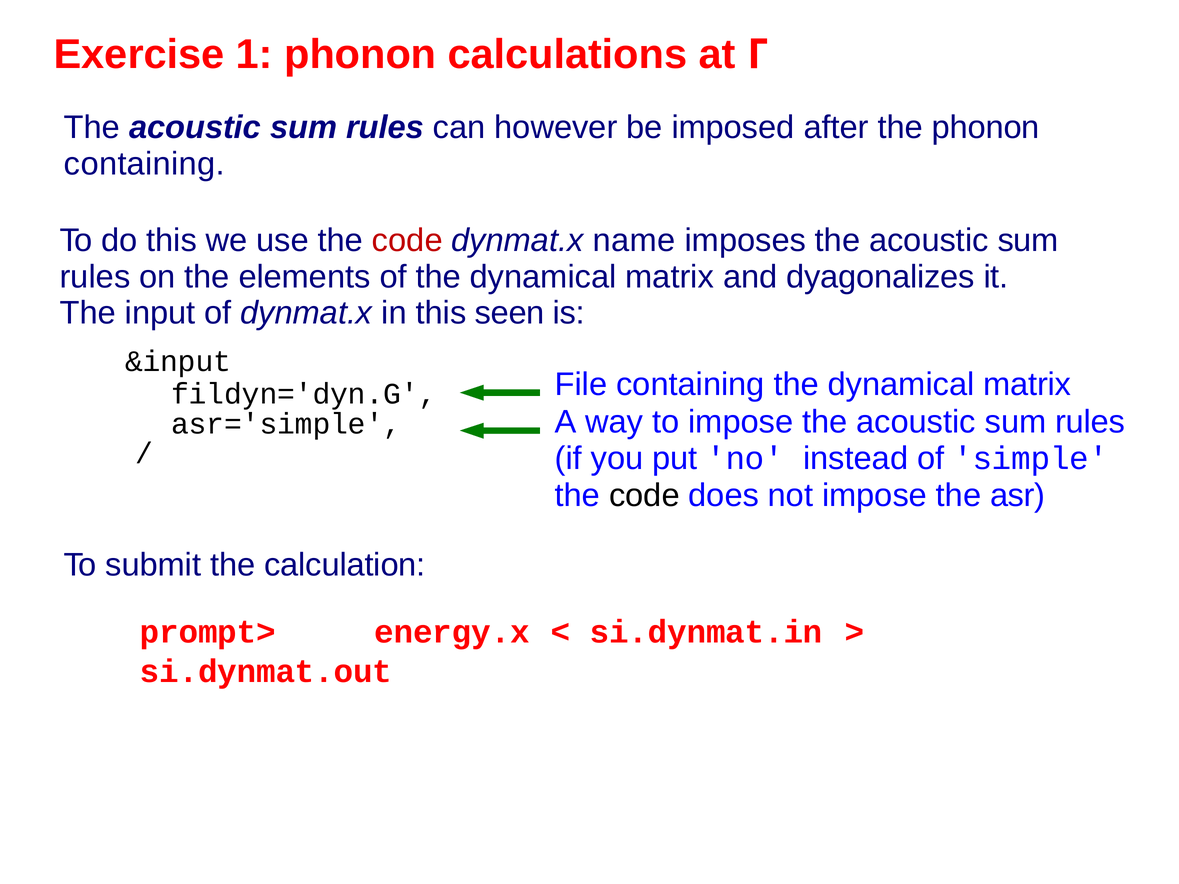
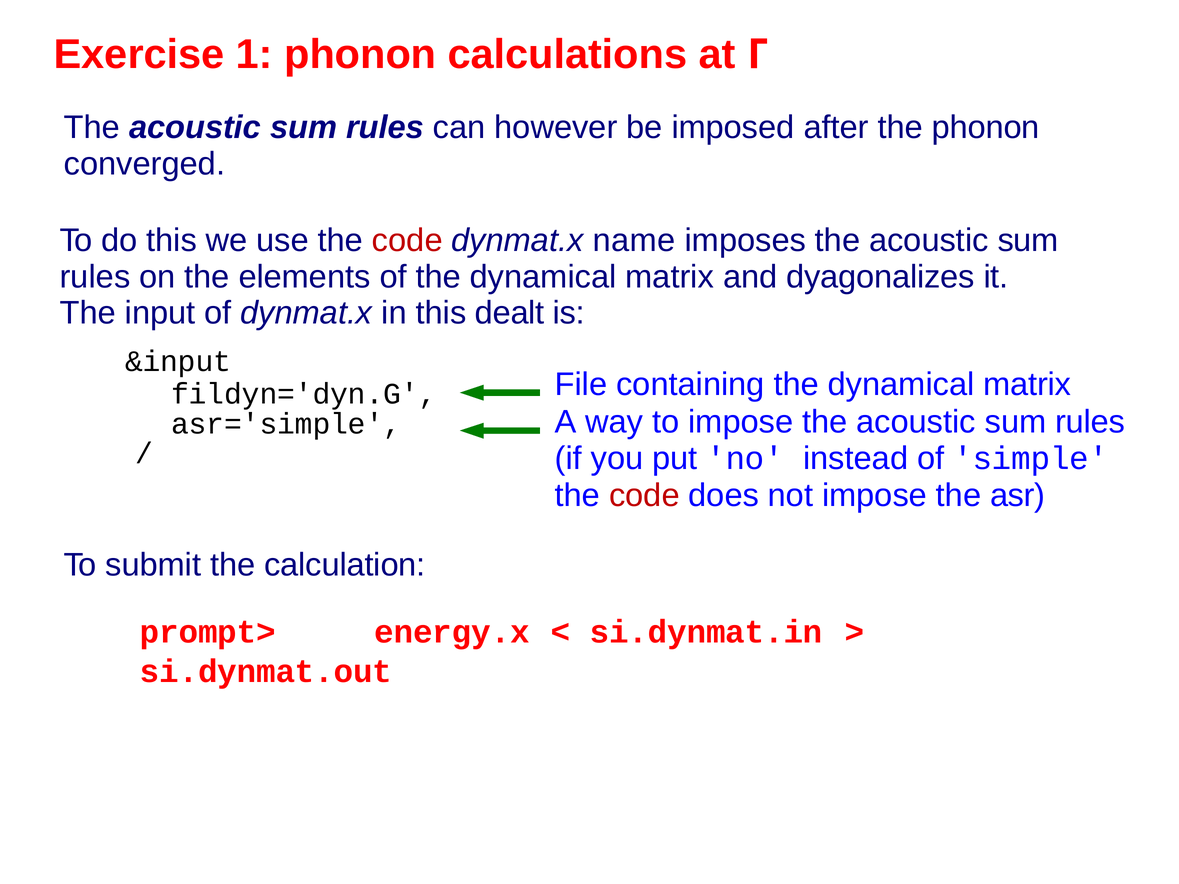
containing: containing -> converged (145, 164)
seen: seen -> dealt (510, 313)
code colour: black -> red (644, 495)
